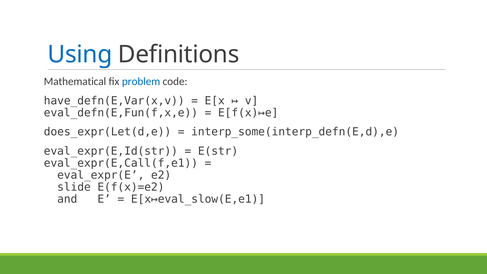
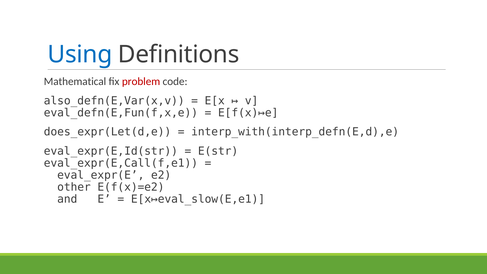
problem colour: blue -> red (141, 82)
have_defn(E,Var(x,v: have_defn(E,Var(x,v -> also_defn(E,Var(x,v (114, 101)
interp_some(interp_defn(E,d),e: interp_some(interp_defn(E,d),e -> interp_with(interp_defn(E,d),e (295, 132)
slide: slide -> other (74, 187)
